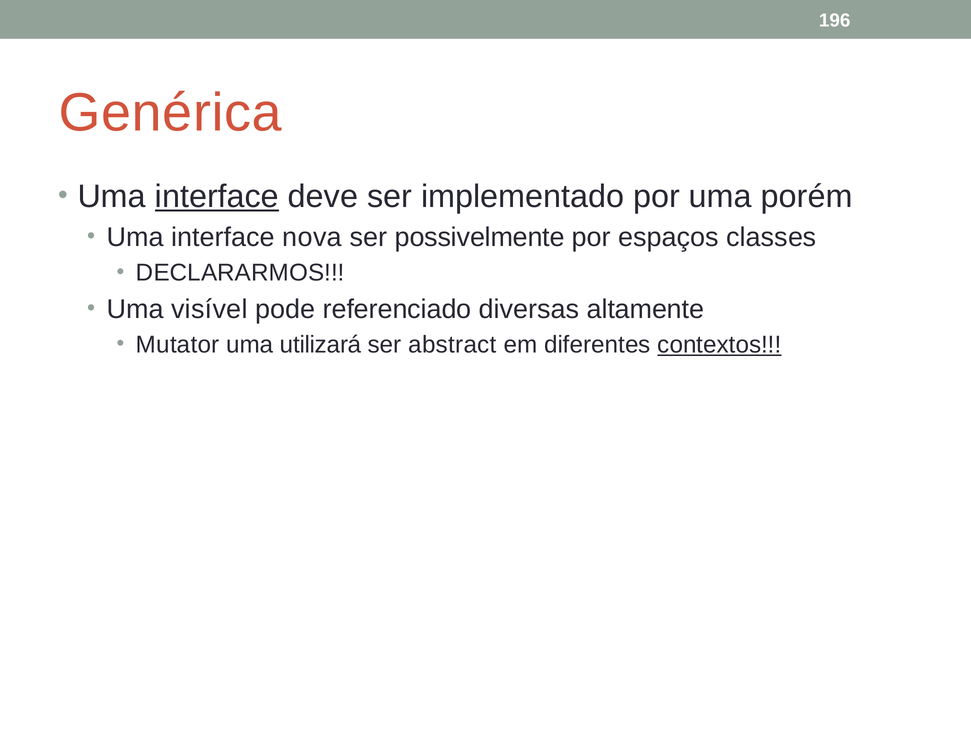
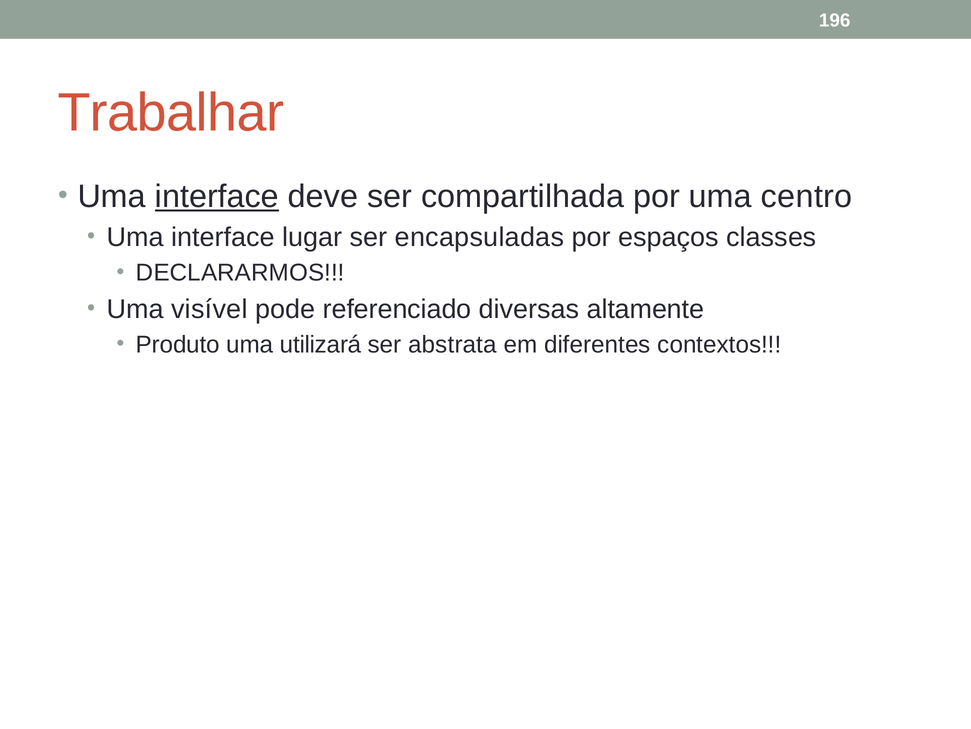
Genérica: Genérica -> Trabalhar (171, 113)
implementado: implementado -> compartilhada (523, 196)
porém: porém -> centro (807, 196)
nova: nova -> lugar (312, 237)
possivelmente: possivelmente -> encapsuladas (480, 237)
Mutator: Mutator -> Produto (178, 344)
abstract: abstract -> abstrata (452, 344)
contextos underline: present -> none (719, 344)
